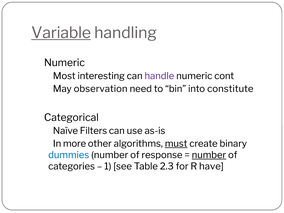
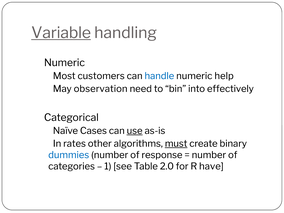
interesting: interesting -> customers (101, 76)
handle colour: purple -> blue (159, 76)
cont: cont -> help (224, 76)
constitute: constitute -> effectively (230, 89)
Filters: Filters -> Cases (93, 131)
use underline: none -> present (135, 131)
more: more -> rates (75, 144)
number underline: present -> none (209, 155)
2.3: 2.3 -> 2.0 (167, 166)
